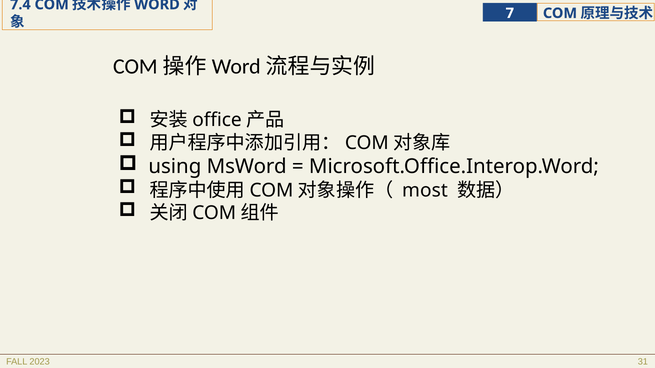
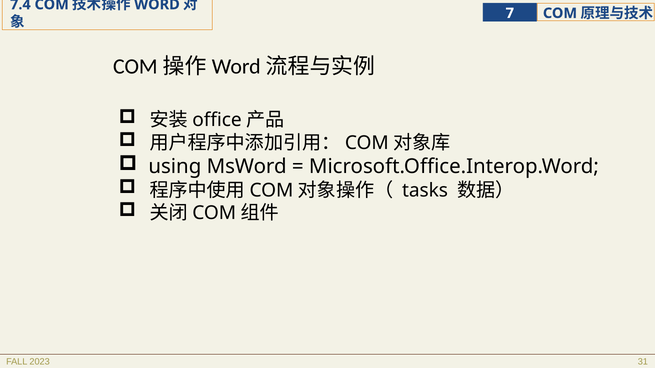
most: most -> tasks (425, 191)
